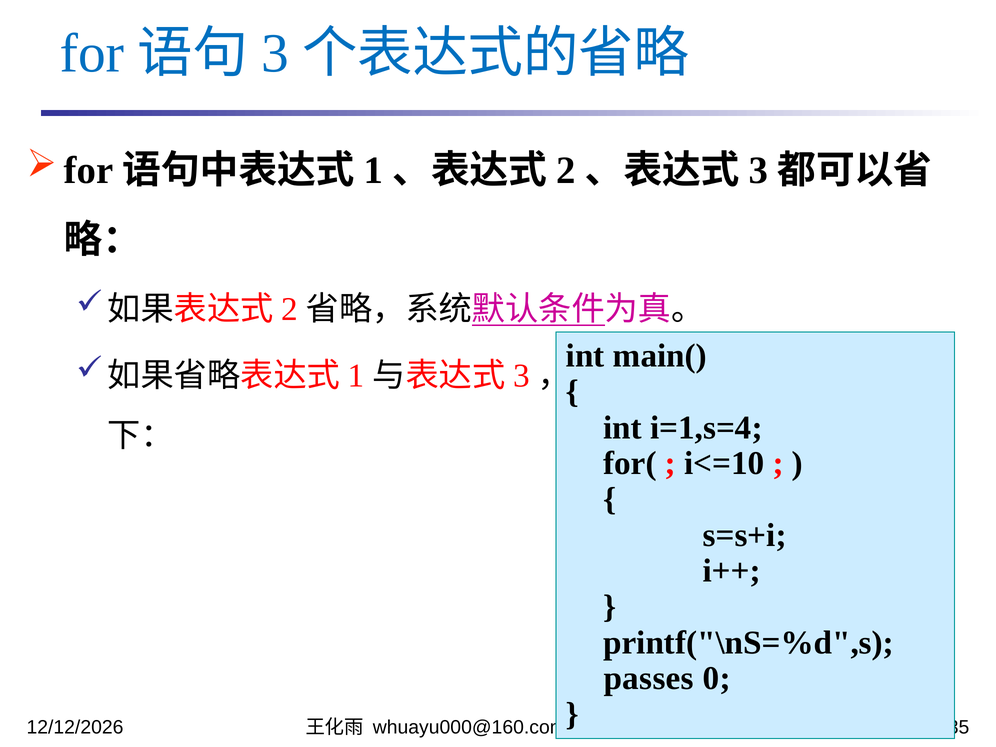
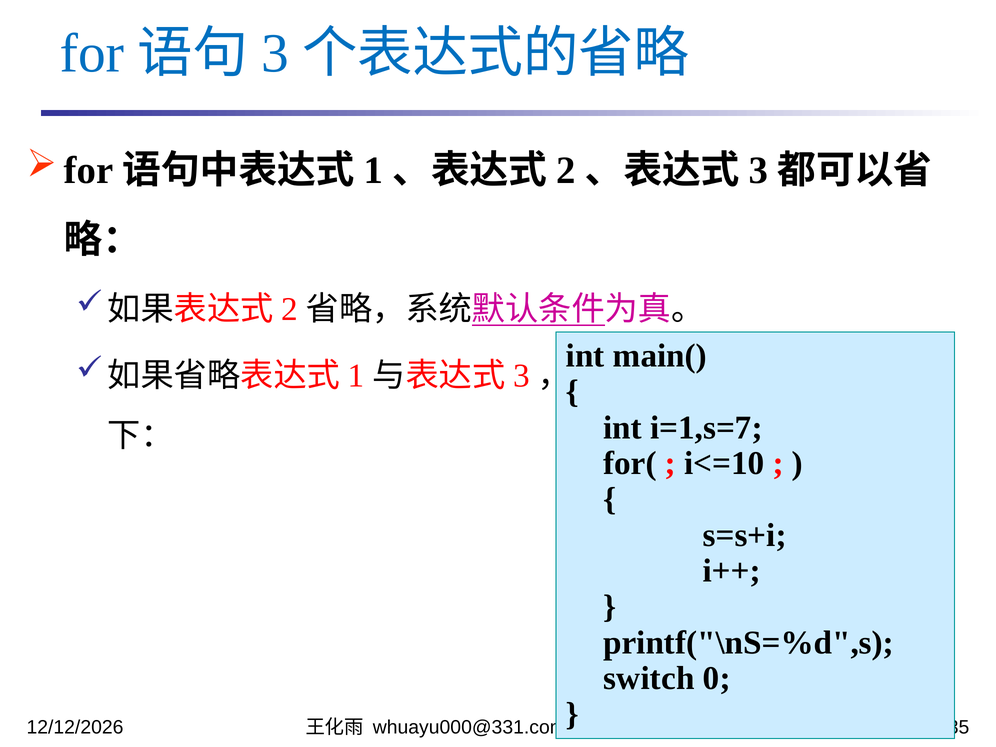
i=1,s=4: i=1,s=4 -> i=1,s=7 (706, 428)
passes: passes -> switch (649, 679)
whuayu000@160.com: whuayu000@160.com -> whuayu000@331.com (469, 727)
